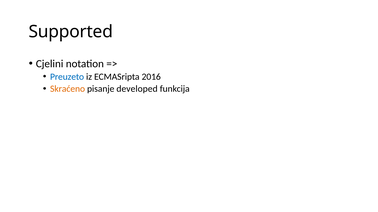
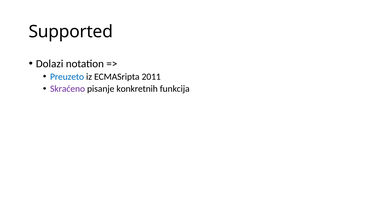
Cjelini: Cjelini -> Dolazi (50, 64)
2016: 2016 -> 2011 (151, 77)
Skraćeno colour: orange -> purple (68, 89)
developed: developed -> konkretnih (137, 89)
